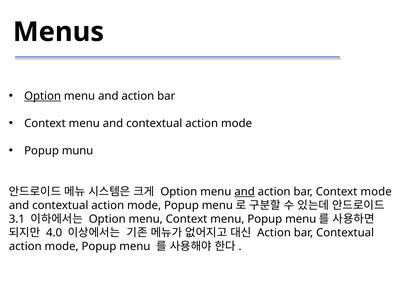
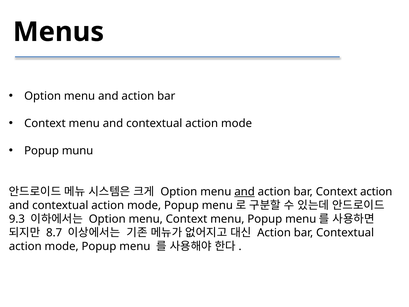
Option underline: present -> none (43, 96)
Context mode: mode -> action (376, 192)
3.1: 3.1 -> 9.3 (17, 219)
4.0: 4.0 -> 8.7 (54, 233)
